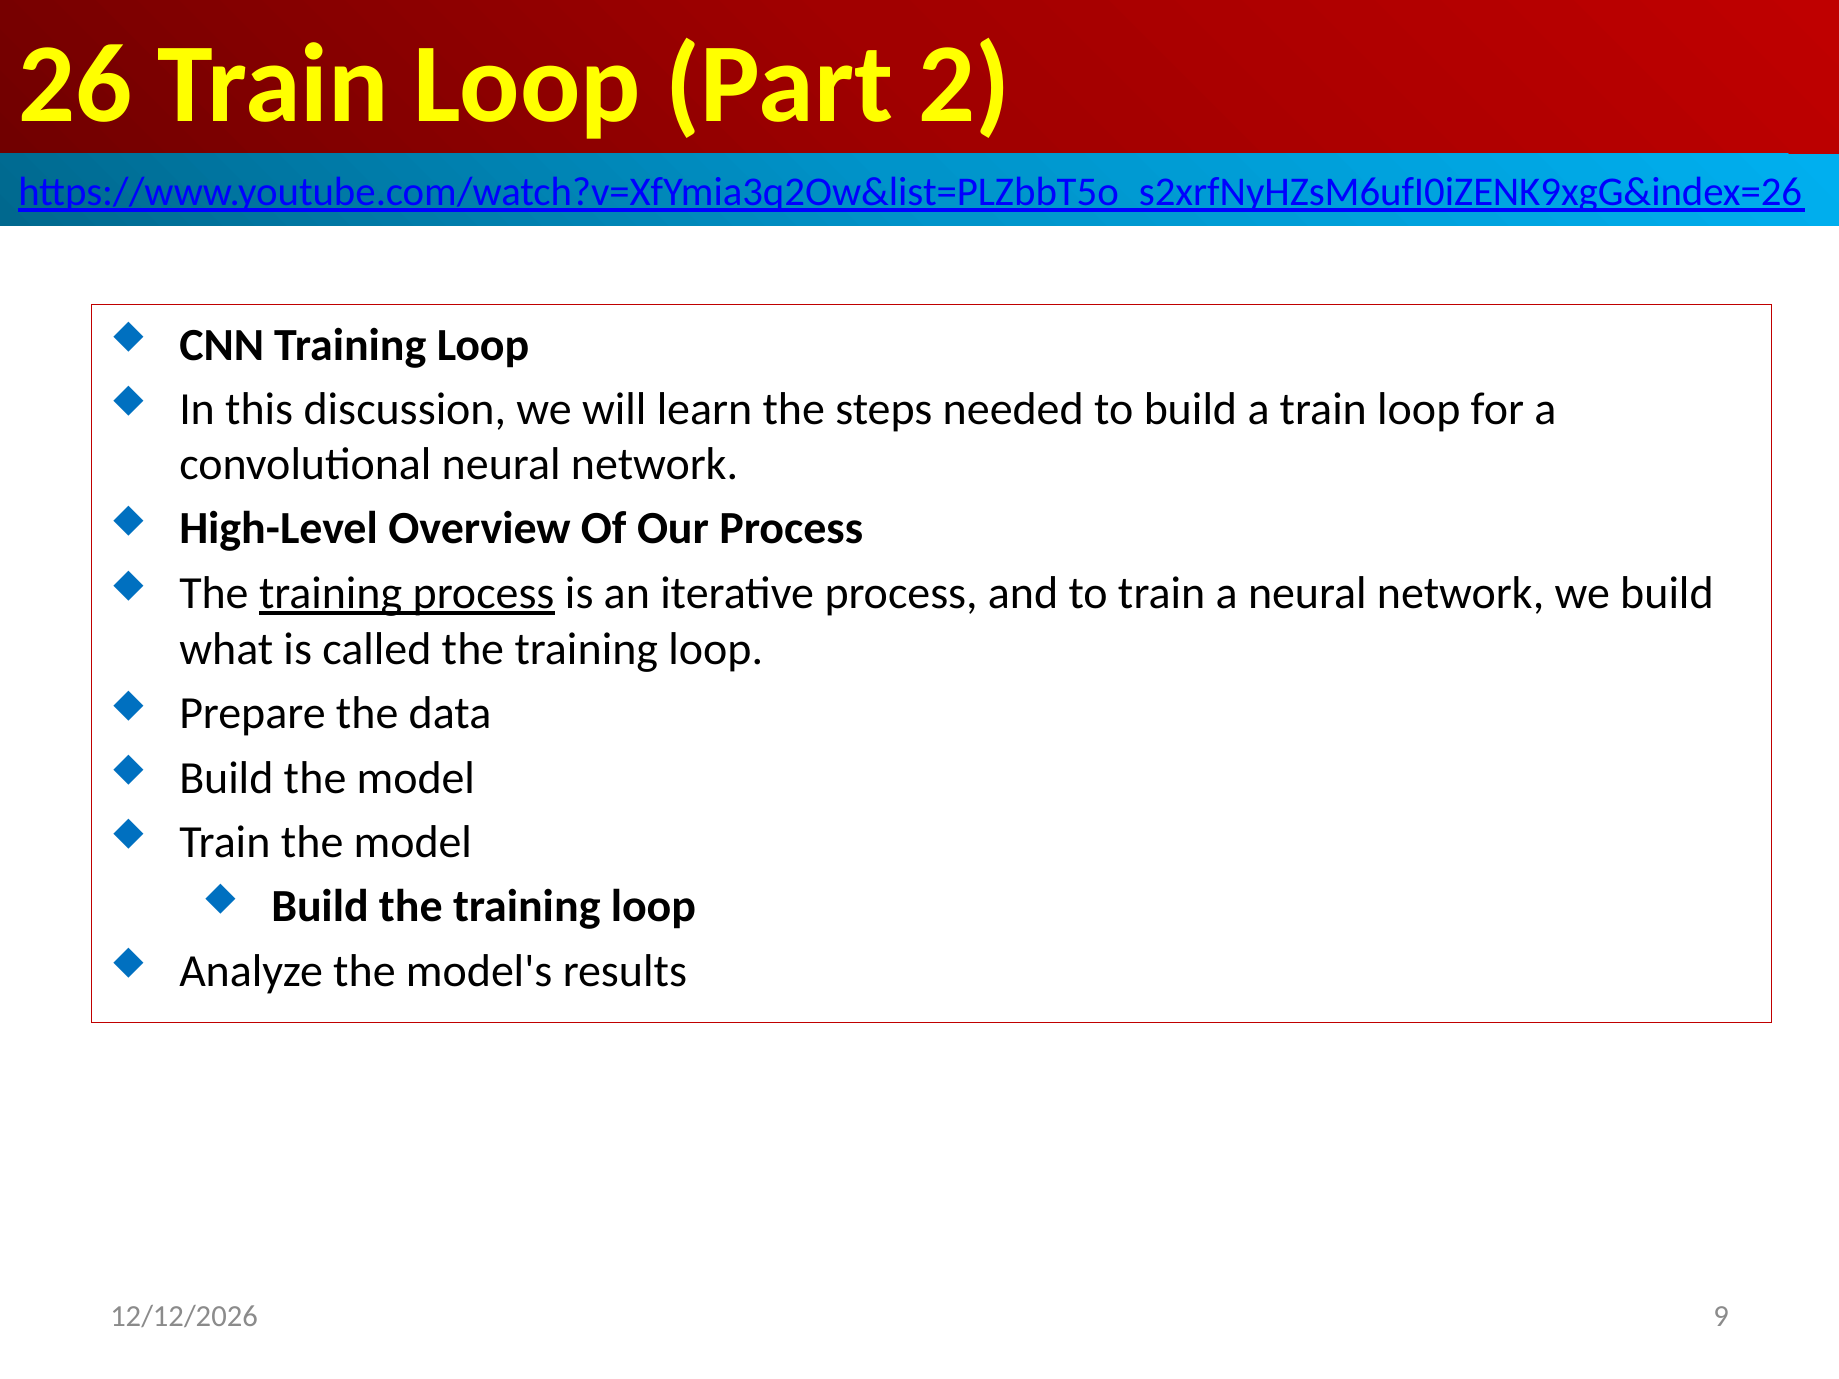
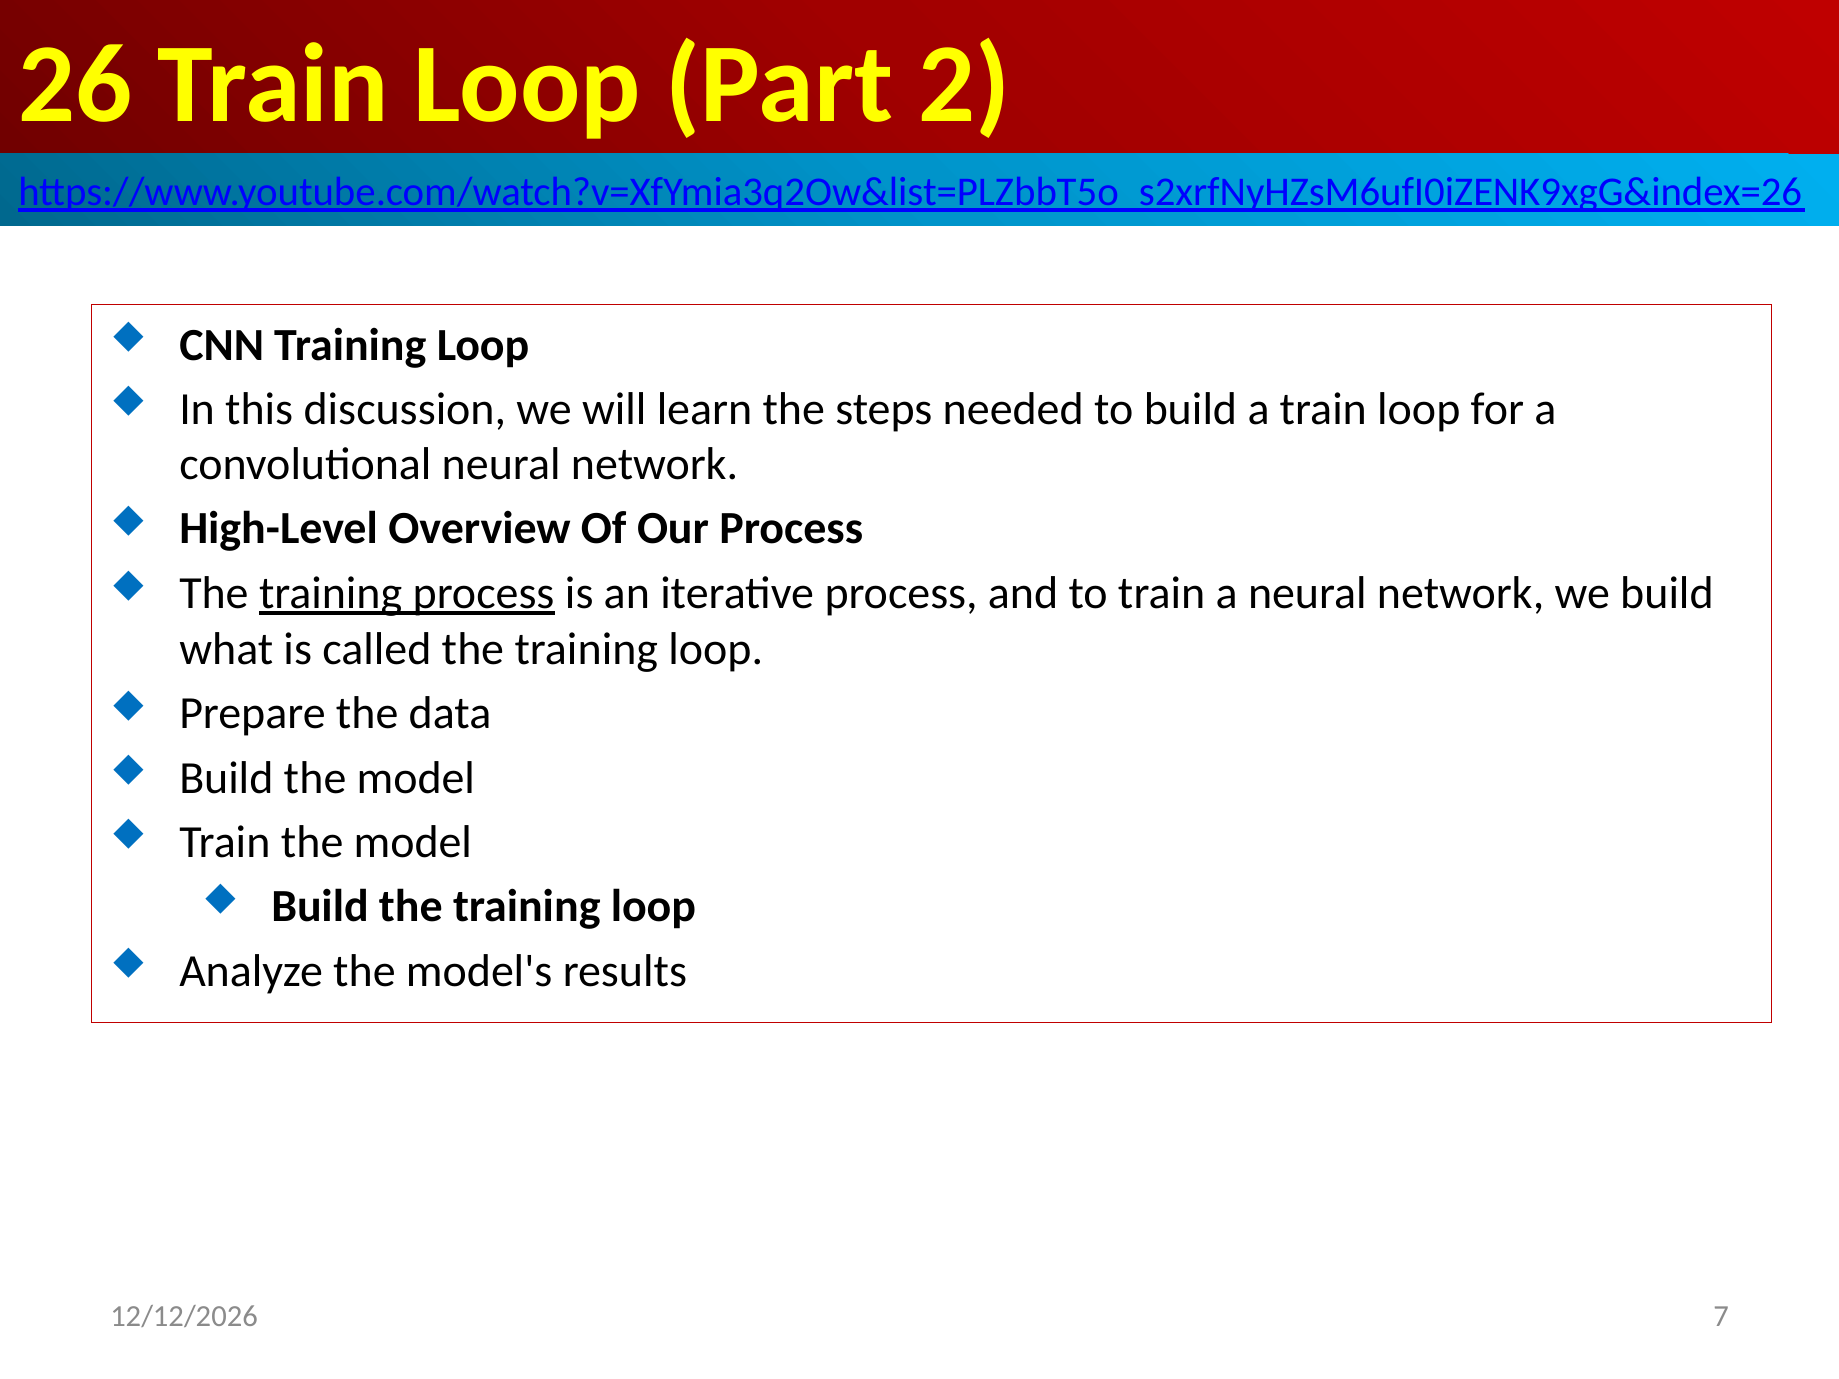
9: 9 -> 7 (1721, 1317)
